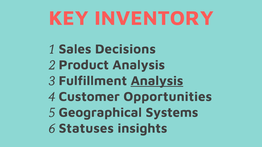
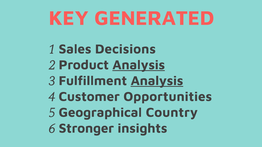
INVENTORY: INVENTORY -> GENERATED (154, 18)
Analysis underline: none -> present (139, 65)
Systems: Systems -> Country (172, 113)
Statuses: Statuses -> Stronger (86, 129)
